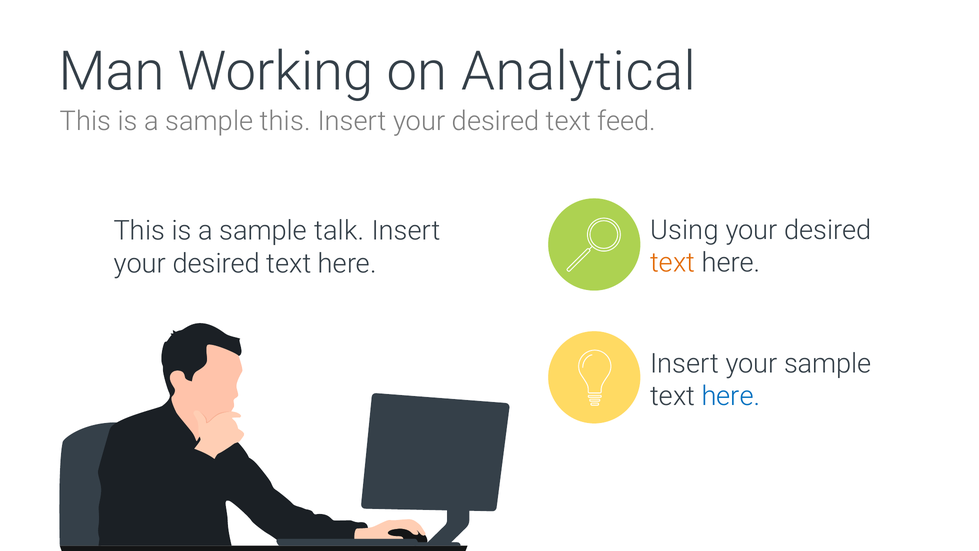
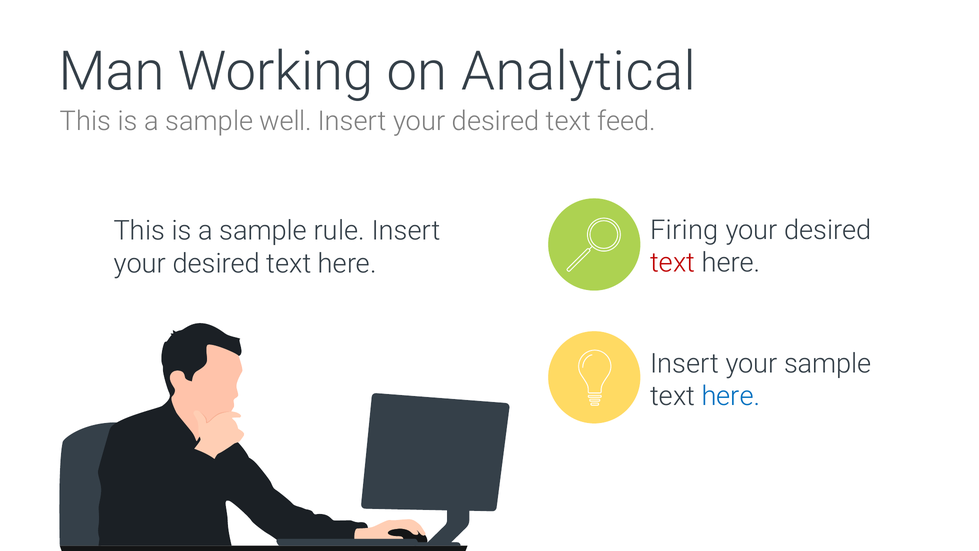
sample this: this -> well (286, 121)
Using: Using -> Firing (684, 230)
talk: talk -> rule (339, 231)
text colour: orange -> red (673, 263)
